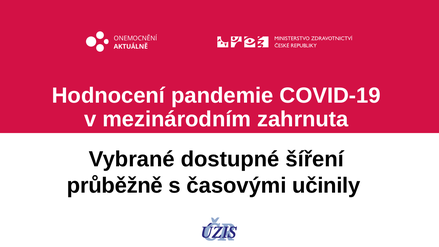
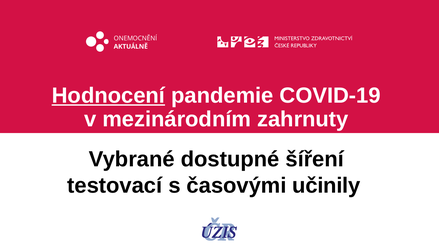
Hodnocení underline: none -> present (108, 96)
zahrnuta: zahrnuta -> zahrnuty (303, 119)
průběžně: průběžně -> testovací (115, 186)
